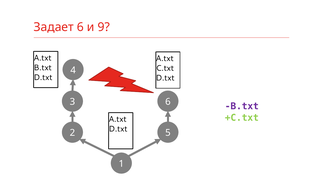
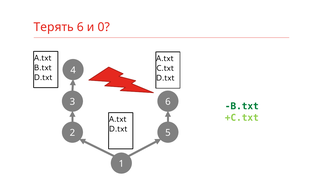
Задает: Задает -> Терять (54, 27)
9: 9 -> 0 (104, 27)
B.txt colour: purple -> green (242, 106)
